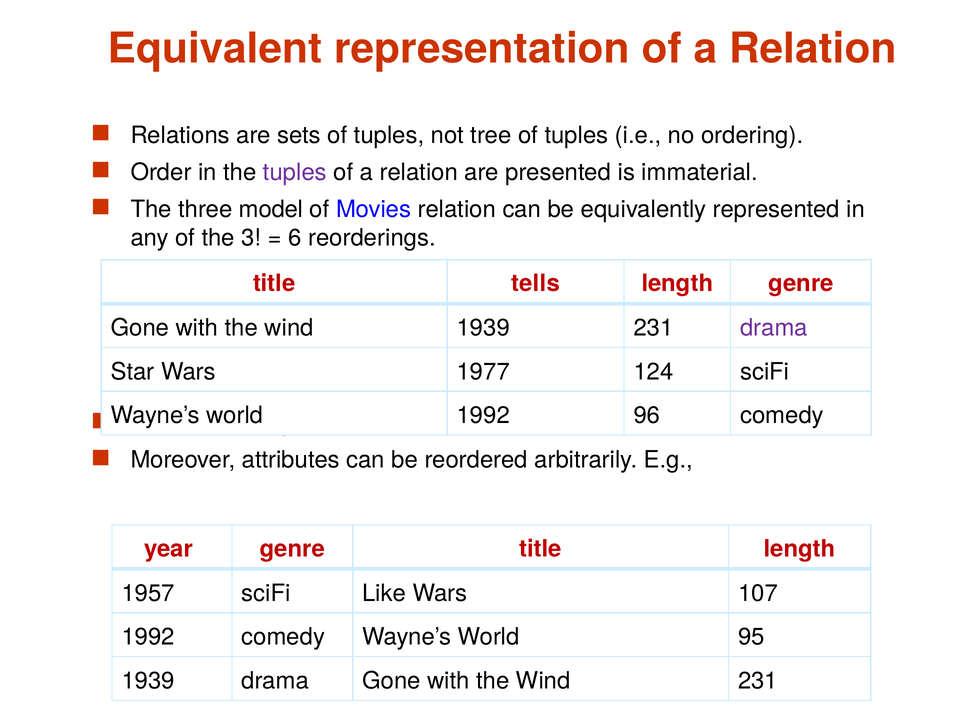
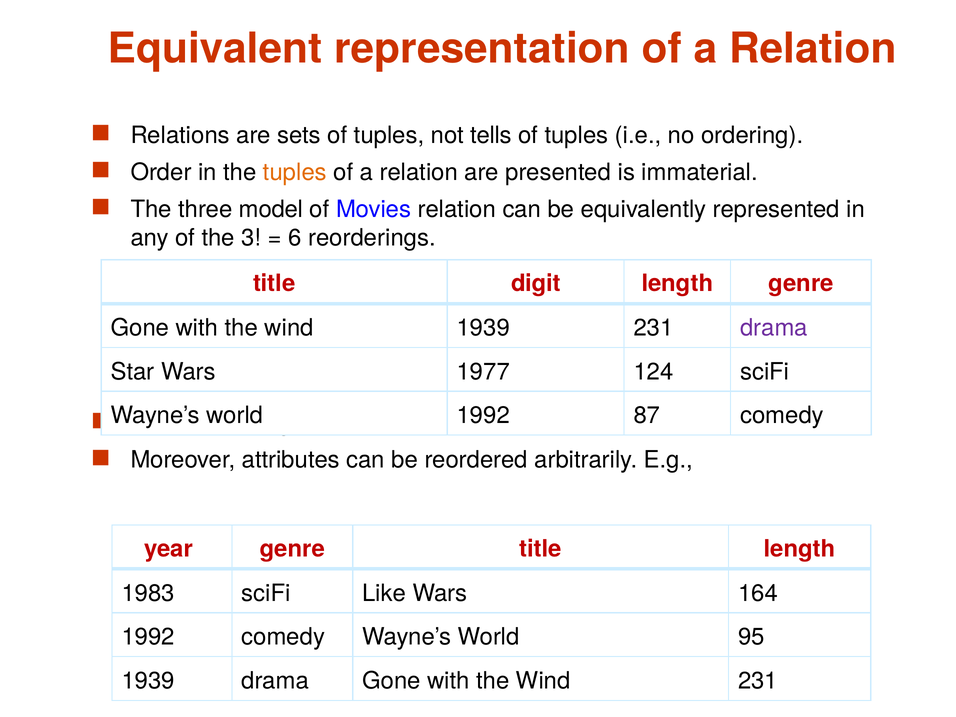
tree: tree -> tells (491, 135)
tuples colour: purple -> orange (295, 172)
tells: tells -> digit (536, 284)
96: 96 -> 87 (647, 416)
1957: 1957 -> 1983 (148, 593)
107: 107 -> 164 (758, 593)
